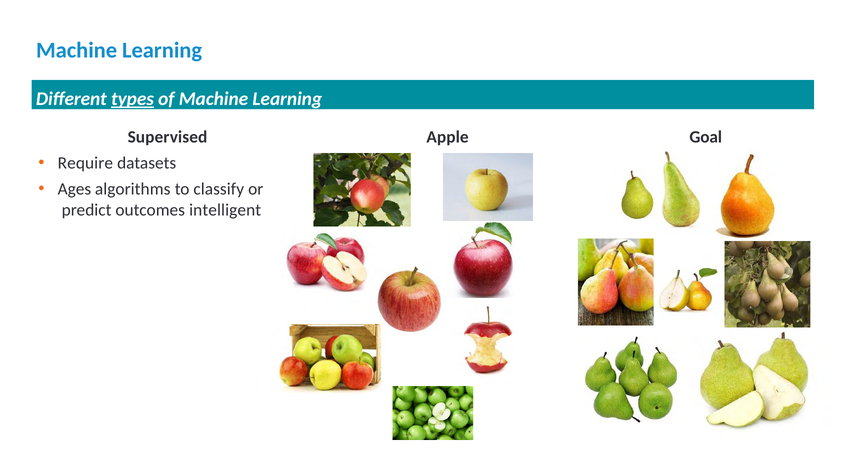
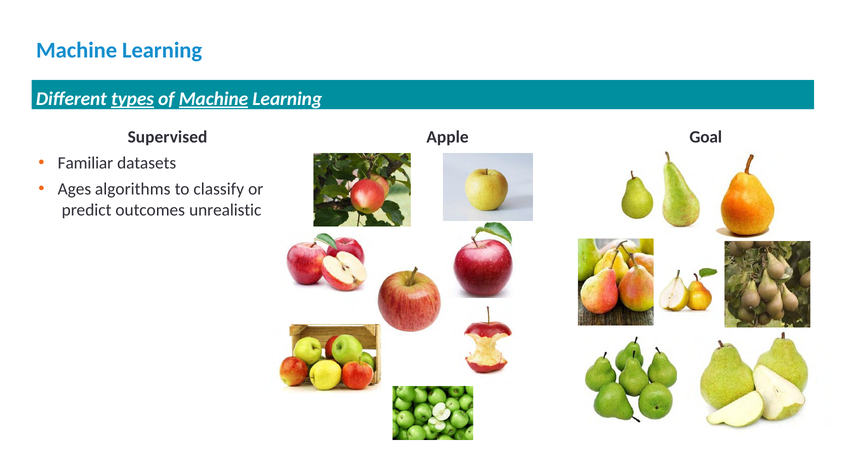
Machine underline: none -> present (213, 99)
Require: Require -> Familiar (85, 163)
intelligent: intelligent -> unrealistic (225, 210)
